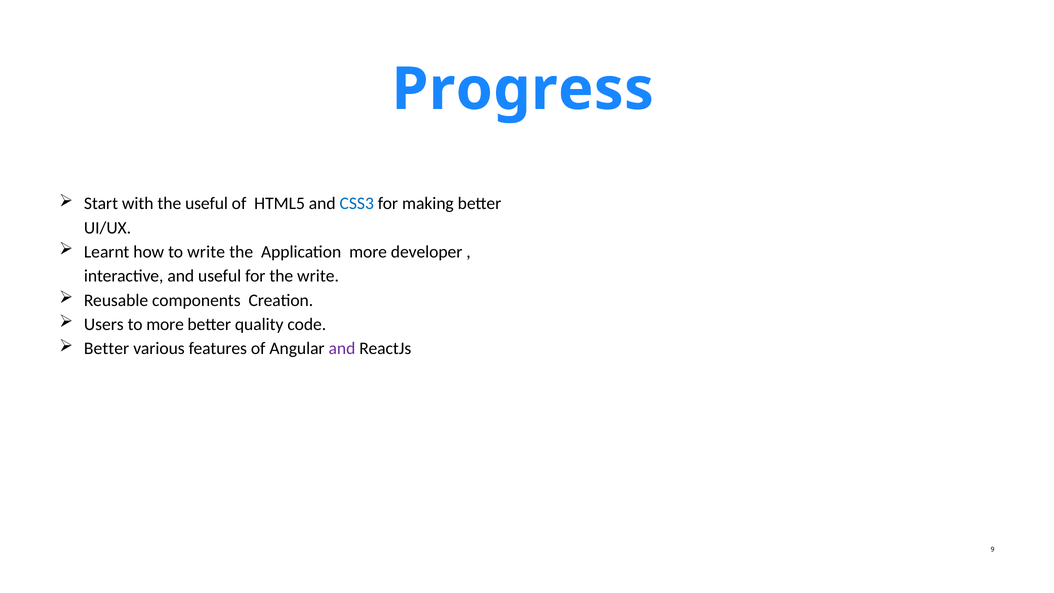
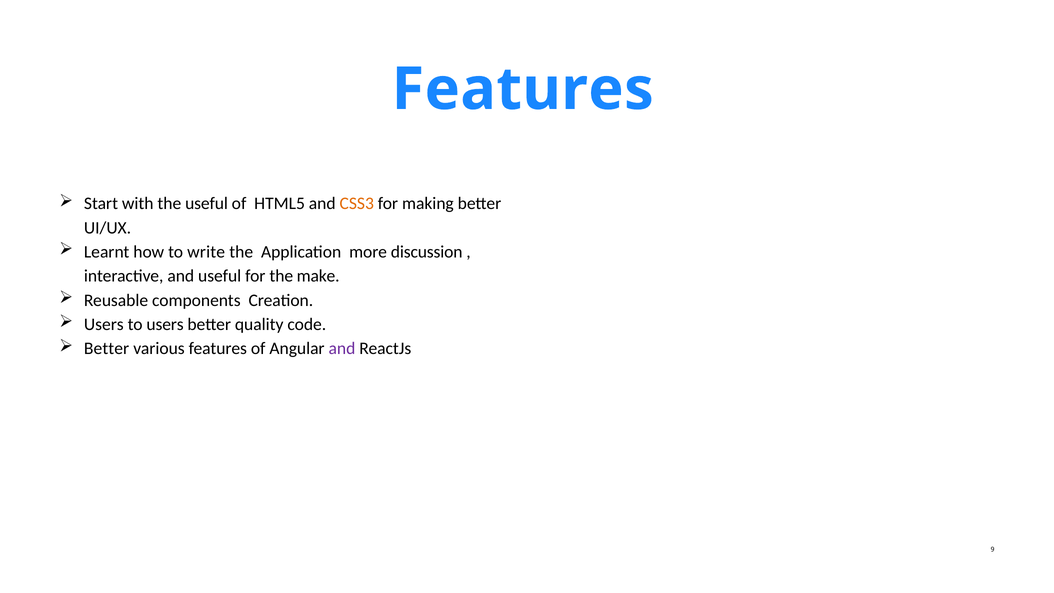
Progress: Progress -> Features (523, 89)
CSS3 colour: blue -> orange (357, 204)
developer: developer -> discussion (427, 252)
the write: write -> make (318, 276)
to more: more -> users (165, 324)
